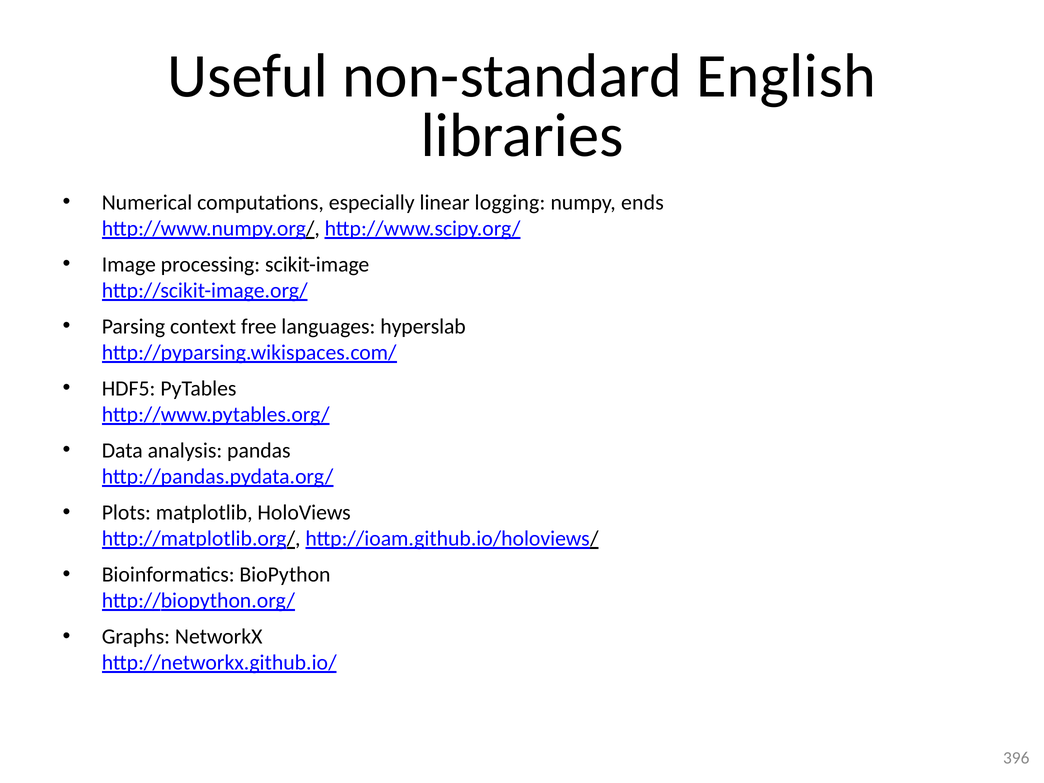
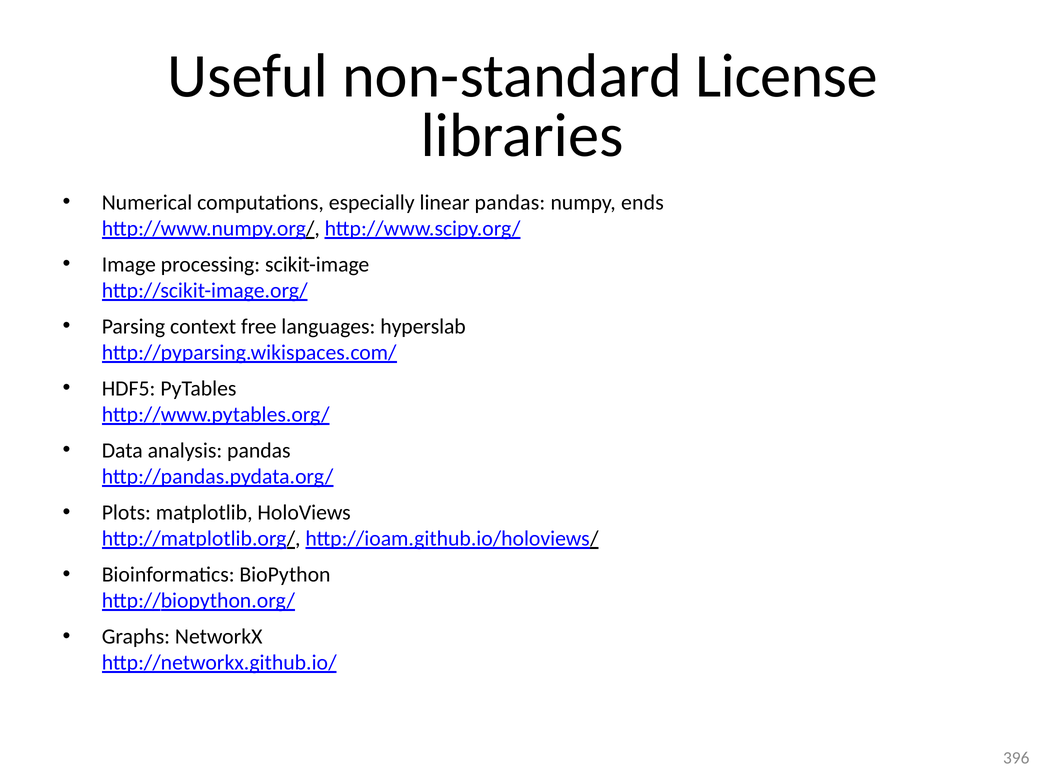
English: English -> License (786, 76)
linear logging: logging -> pandas (510, 202)
